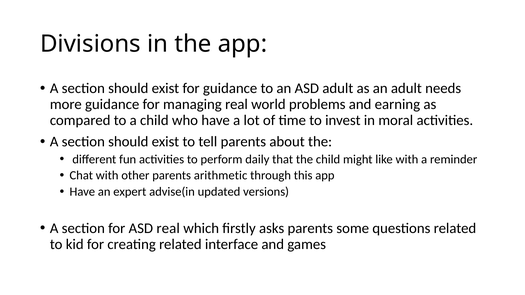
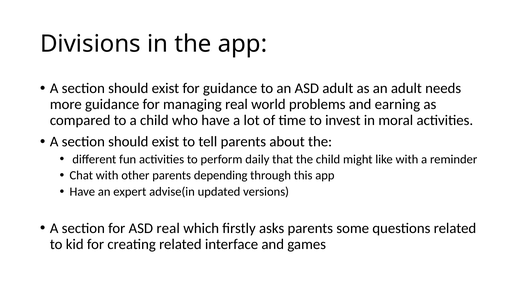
arithmetic: arithmetic -> depending (221, 176)
